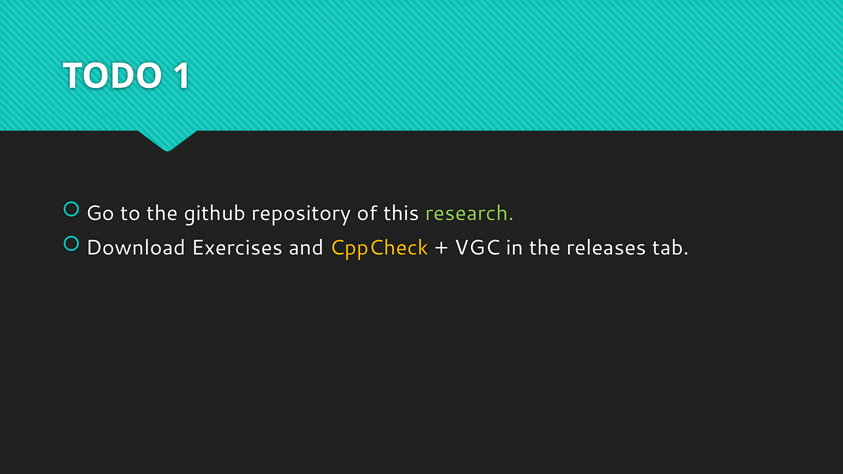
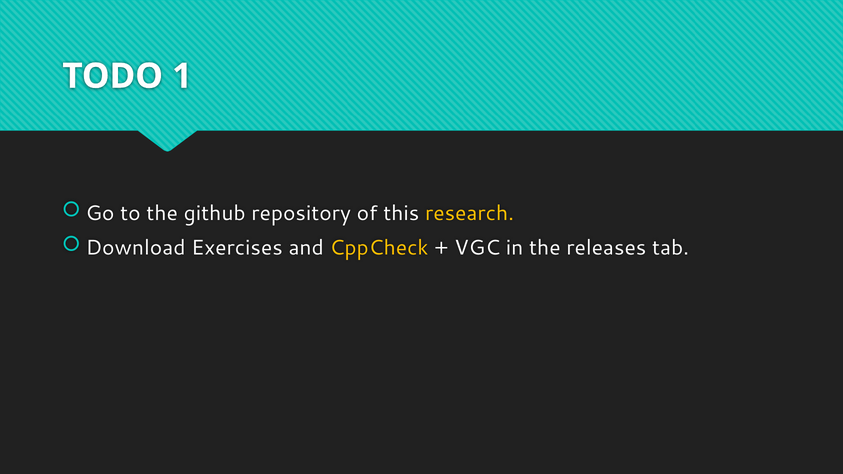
research colour: light green -> yellow (470, 213)
